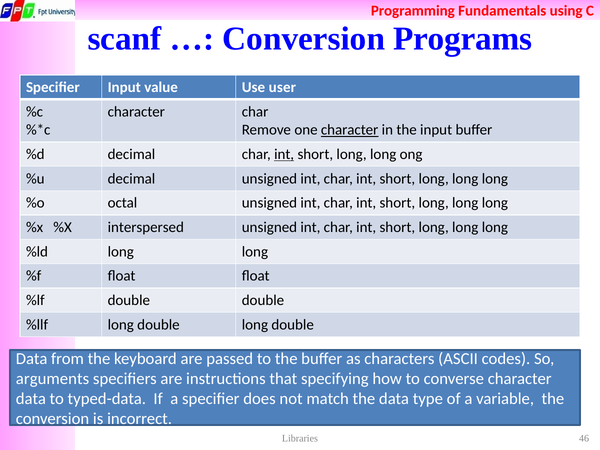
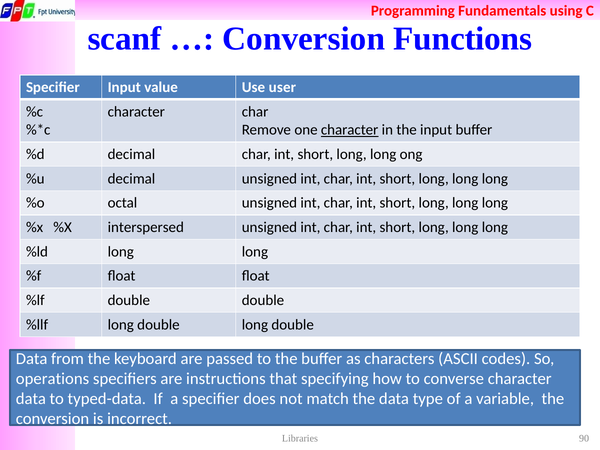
Programs: Programs -> Functions (463, 39)
int underline: present -> none (284, 154)
arguments: arguments -> operations (53, 379)
46: 46 -> 90 (584, 439)
